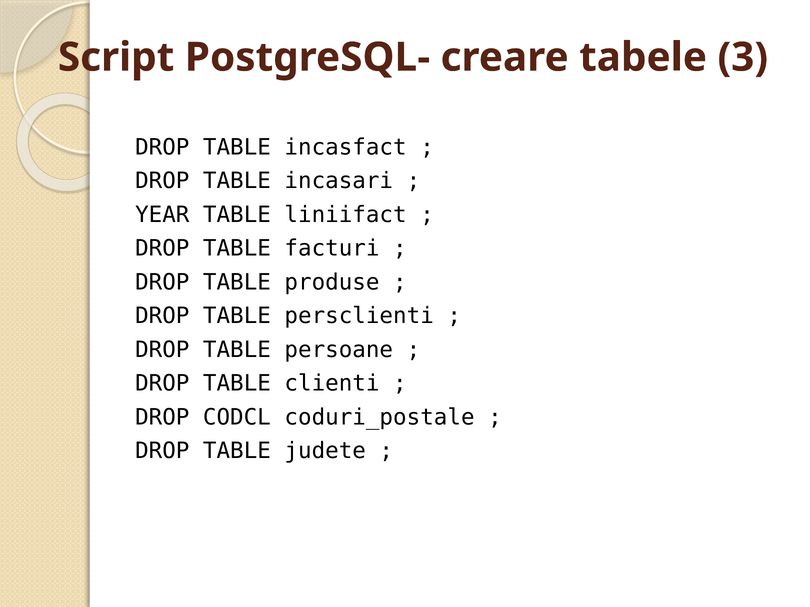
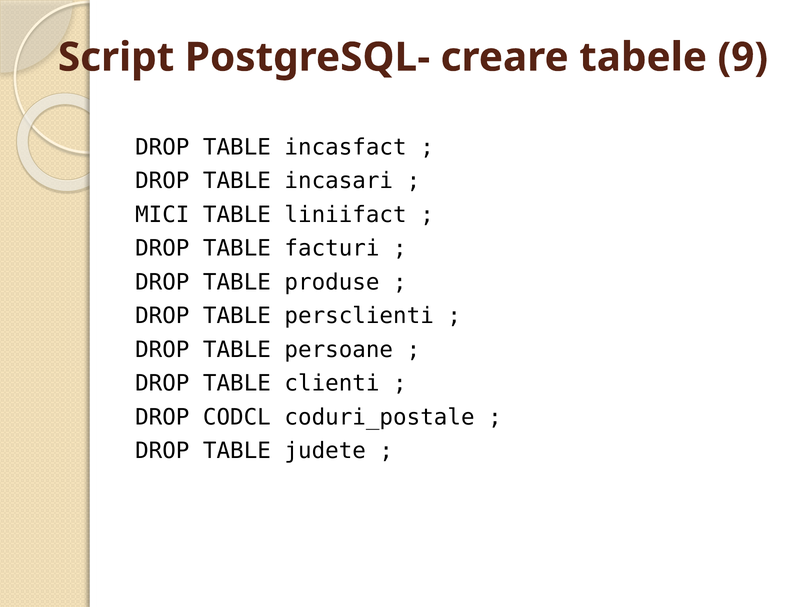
3: 3 -> 9 (743, 57)
YEAR: YEAR -> MICI (162, 215)
